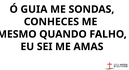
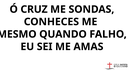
GUIA: GUIA -> CRUZ (34, 9)
